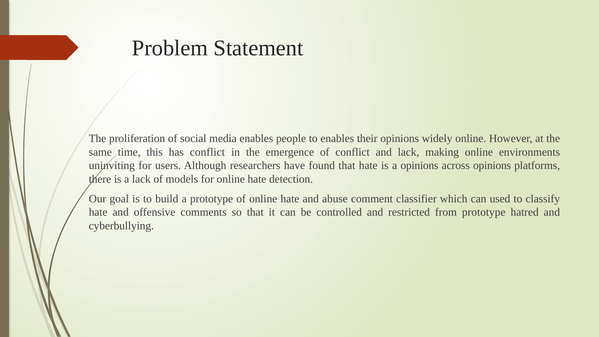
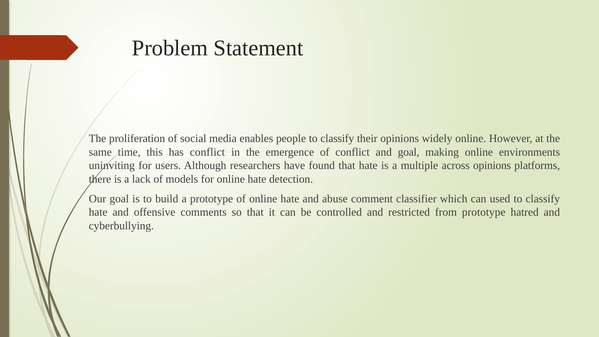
people to enables: enables -> classify (337, 139)
and lack: lack -> goal (409, 152)
a opinions: opinions -> multiple (419, 166)
